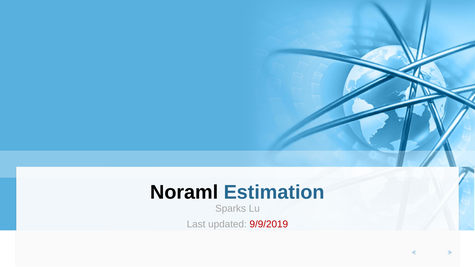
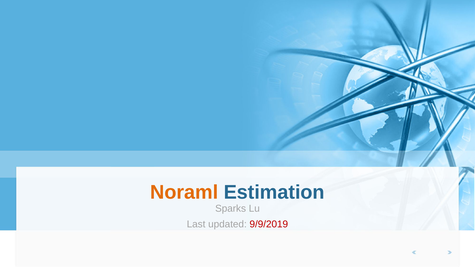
Noraml colour: black -> orange (184, 192)
